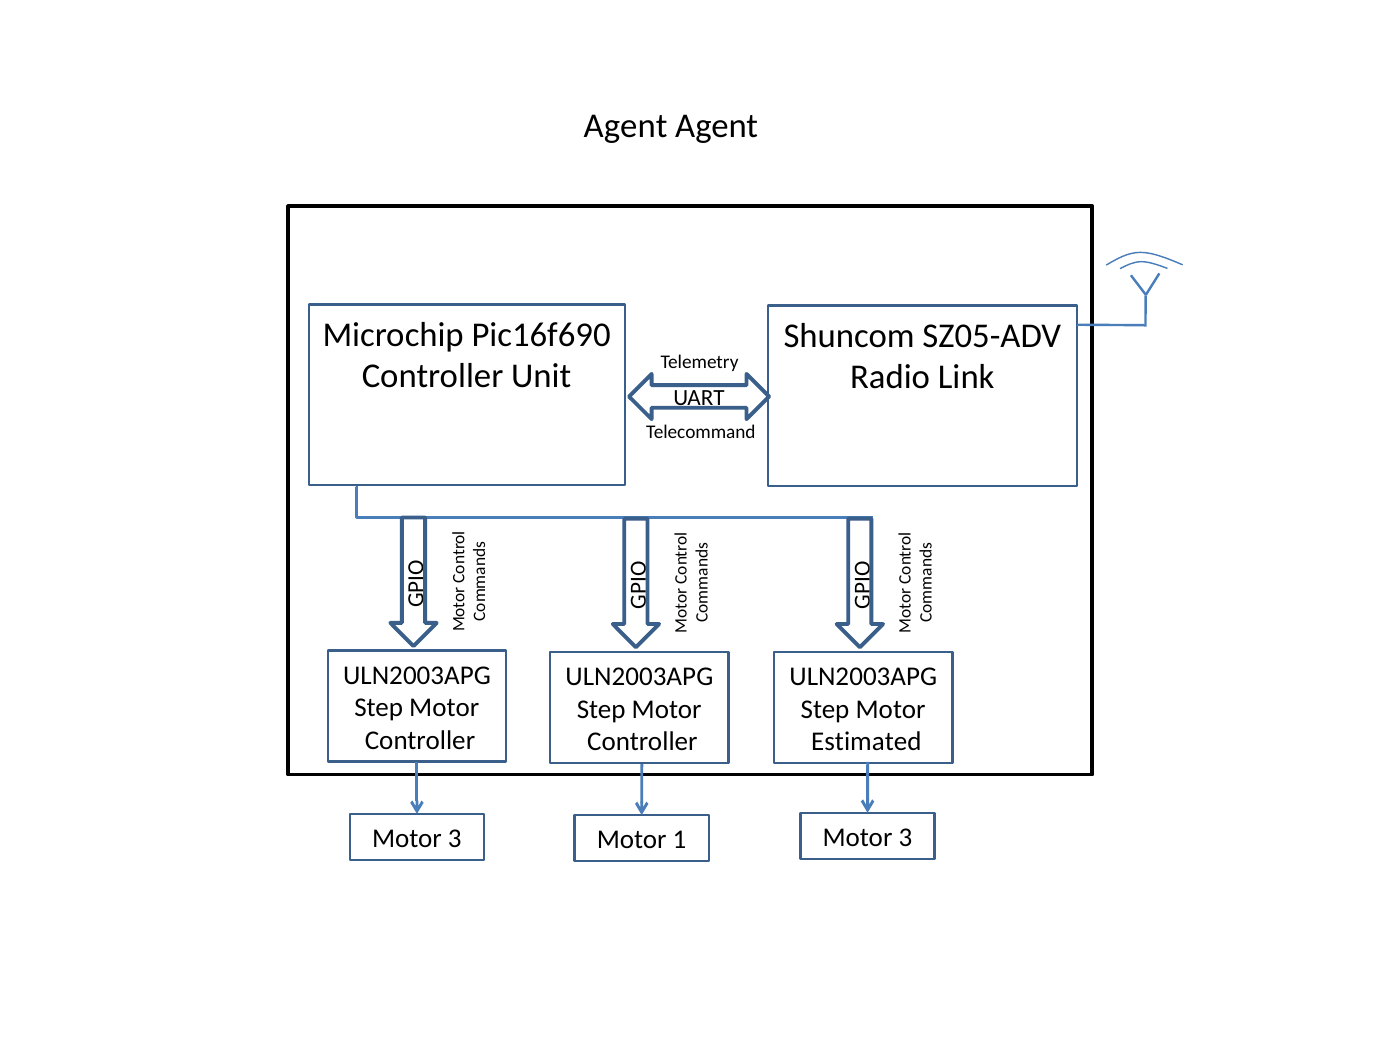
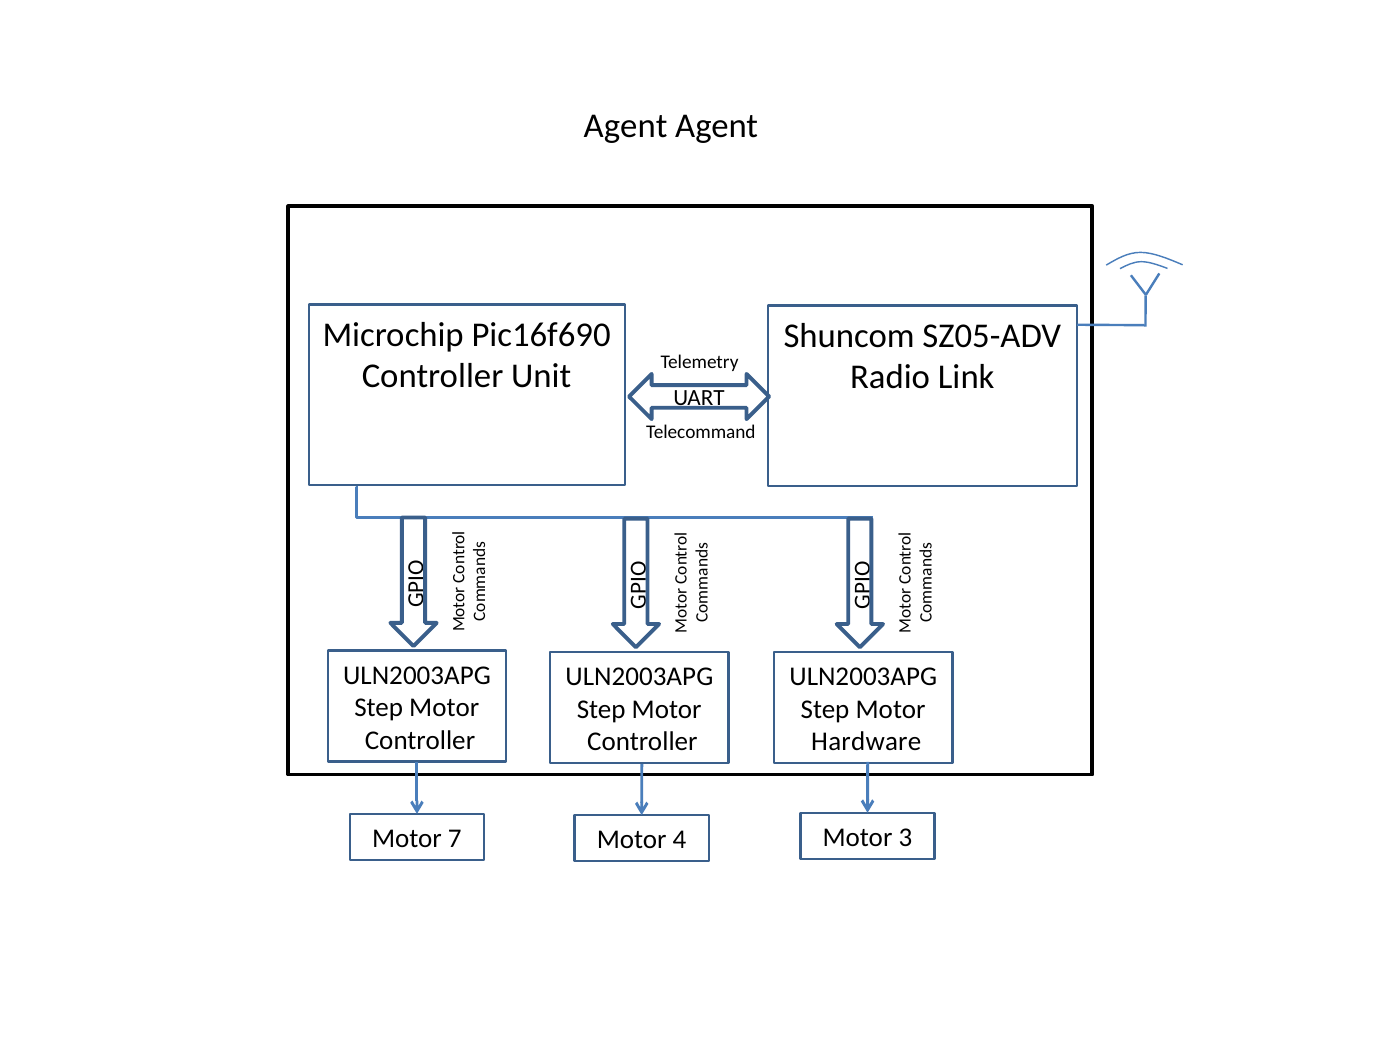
Estimated: Estimated -> Hardware (866, 742)
3: 3 -> 7 (455, 839)
1: 1 -> 4 (680, 840)
